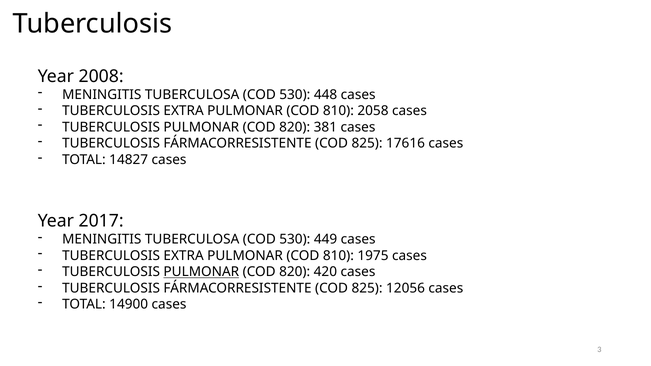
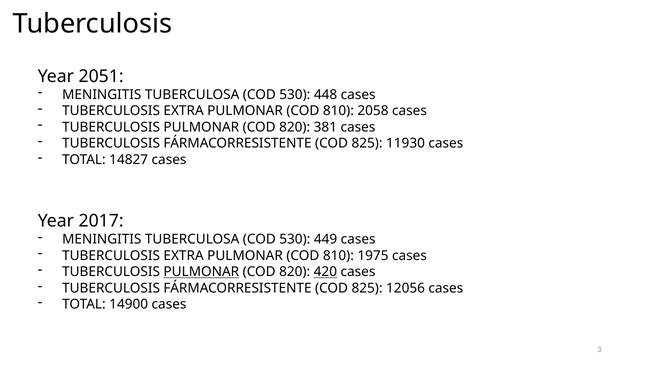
2008: 2008 -> 2051 (101, 76)
17616: 17616 -> 11930 (405, 144)
420 underline: none -> present (325, 272)
